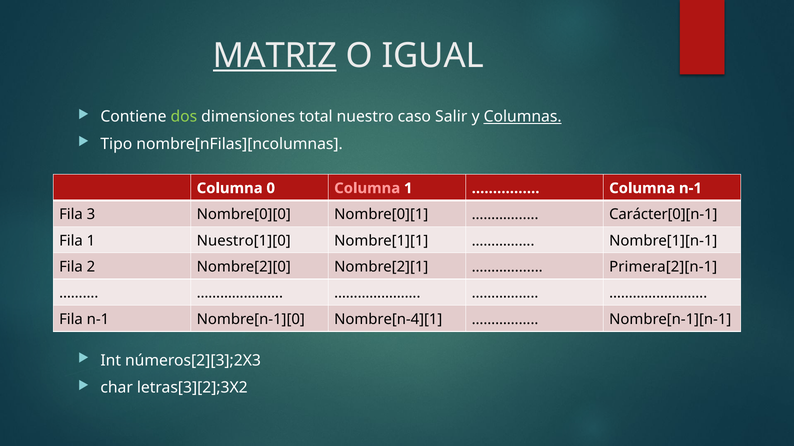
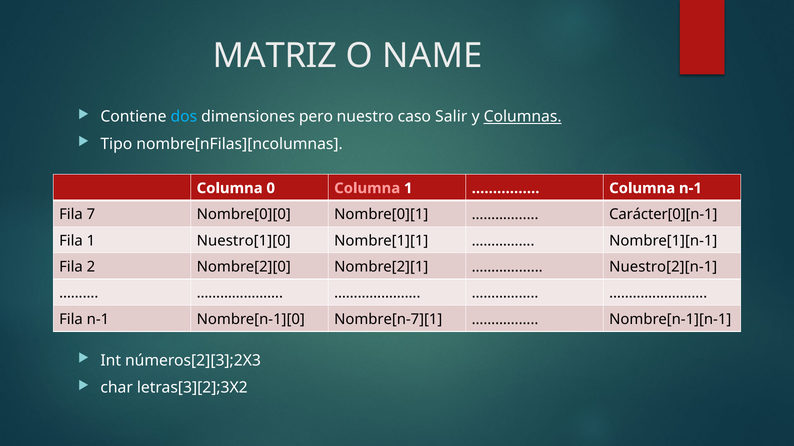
MATRIZ underline: present -> none (275, 56)
IGUAL: IGUAL -> NAME (433, 56)
dos colour: light green -> light blue (184, 117)
total: total -> pero (316, 117)
3: 3 -> 7 (91, 215)
Primera[2][n-1: Primera[2][n-1 -> Nuestro[2][n-1 (663, 267)
Nombre[n-4][1: Nombre[n-4][1 -> Nombre[n-7][1 (388, 320)
